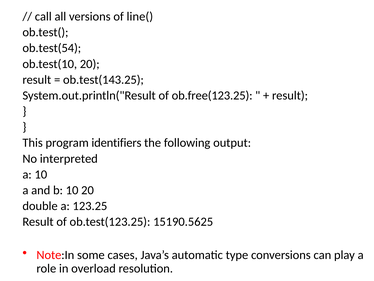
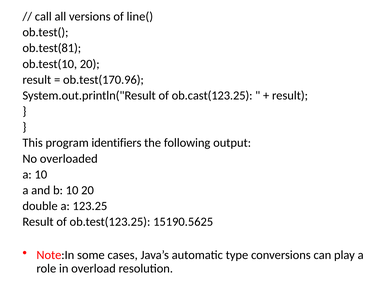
ob.test(54: ob.test(54 -> ob.test(81 (52, 48)
ob.test(143.25: ob.test(143.25 -> ob.test(170.96 (103, 80)
ob.free(123.25: ob.free(123.25 -> ob.cast(123.25 (212, 95)
interpreted: interpreted -> overloaded (69, 158)
